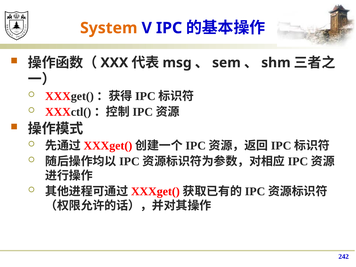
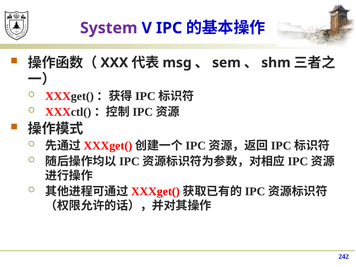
System colour: orange -> purple (109, 28)
